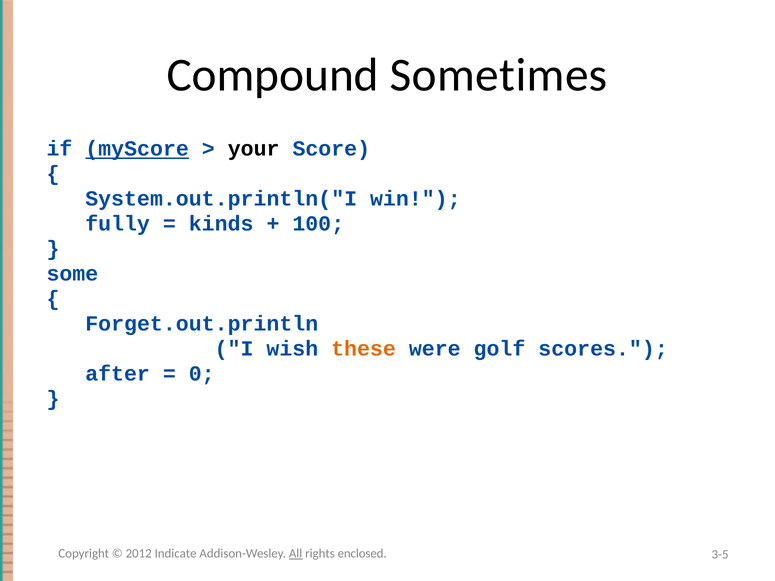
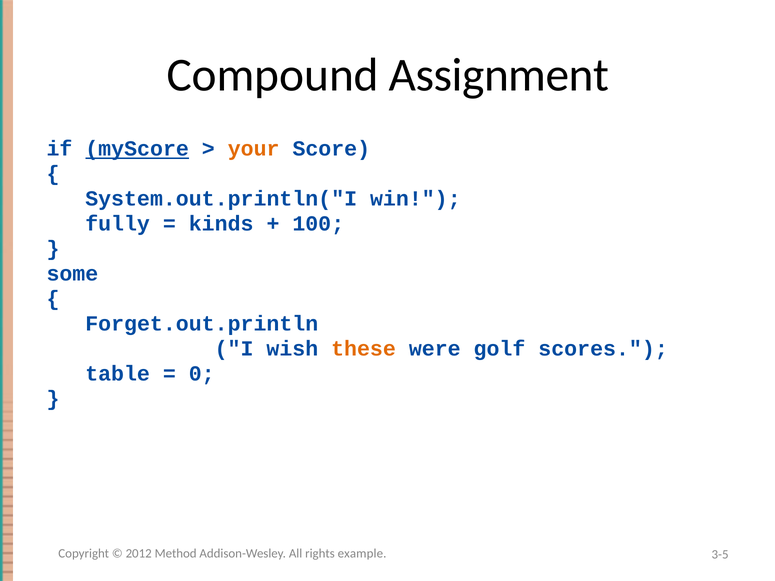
Sometimes: Sometimes -> Assignment (499, 75)
your colour: black -> orange (254, 149)
after: after -> table (118, 374)
Indicate: Indicate -> Method (176, 554)
All underline: present -> none (296, 554)
enclosed: enclosed -> example (362, 554)
